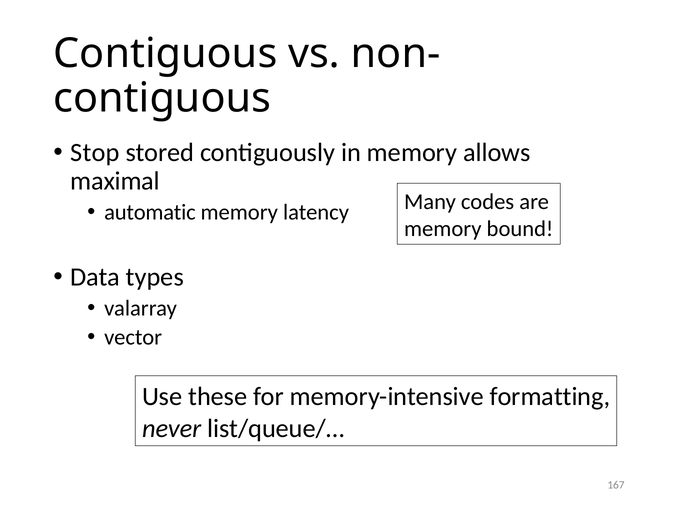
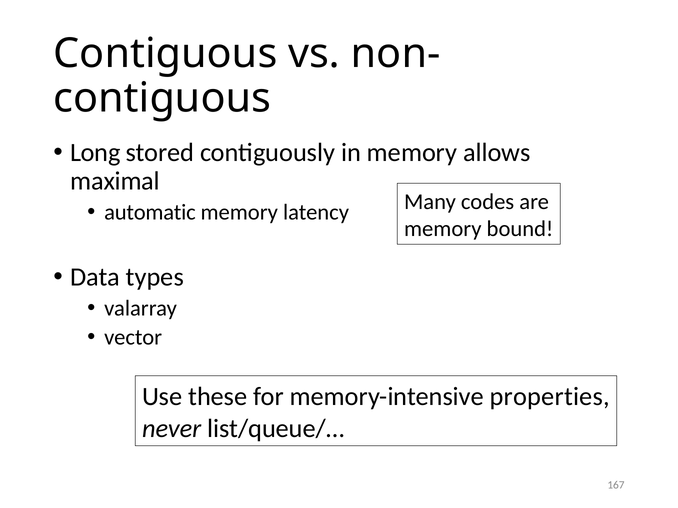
Stop: Stop -> Long (95, 153)
formatting: formatting -> properties (550, 397)
